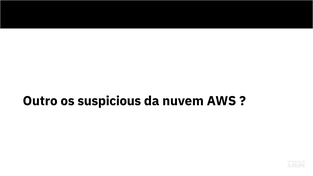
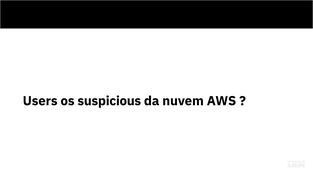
Outro: Outro -> Users (40, 101)
